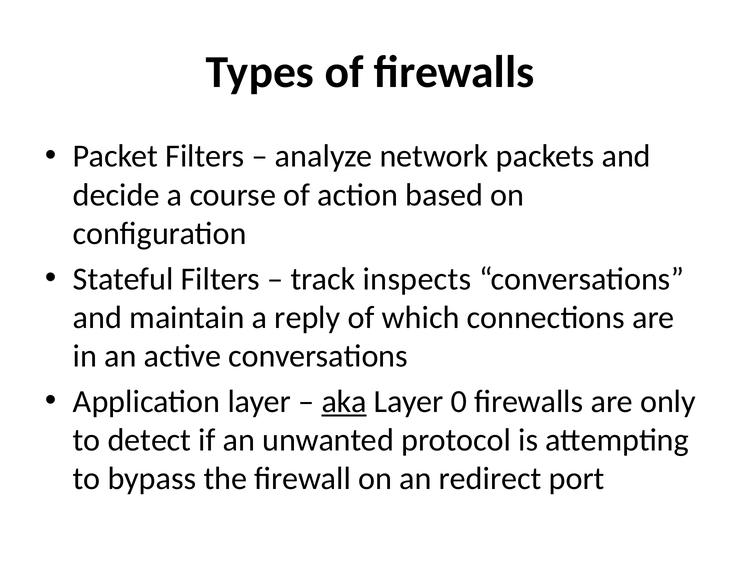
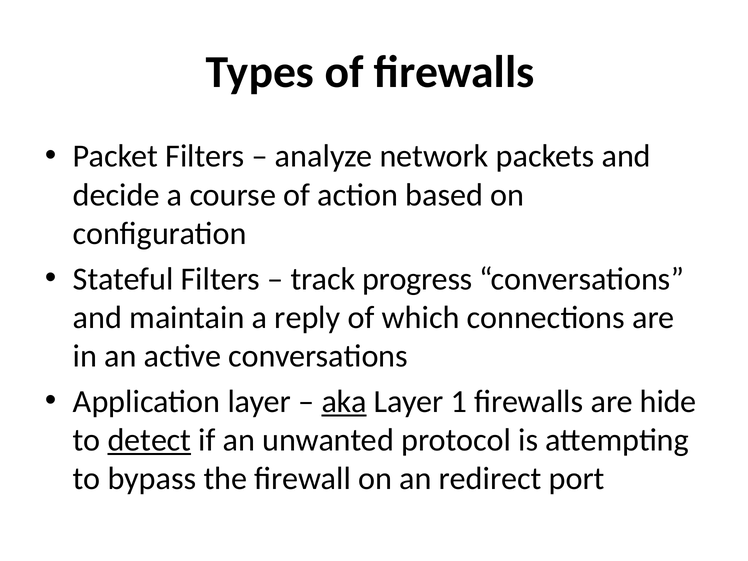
inspects: inspects -> progress (417, 279)
0: 0 -> 1 (459, 402)
only: only -> hide (668, 402)
detect underline: none -> present (149, 440)
